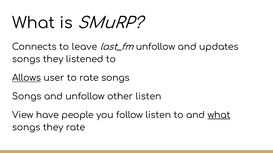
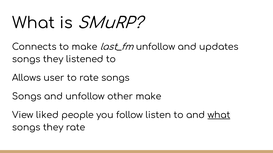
Connects to leave: leave -> make (84, 47)
Allows underline: present -> none (26, 78)
other listen: listen -> make (148, 97)
have: have -> liked (47, 115)
